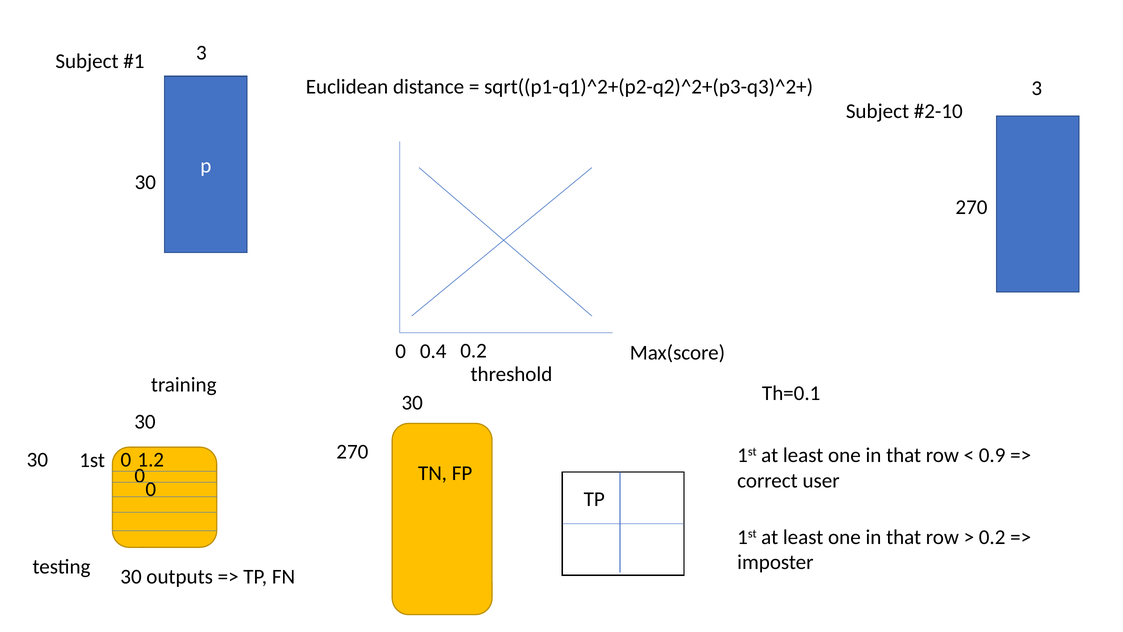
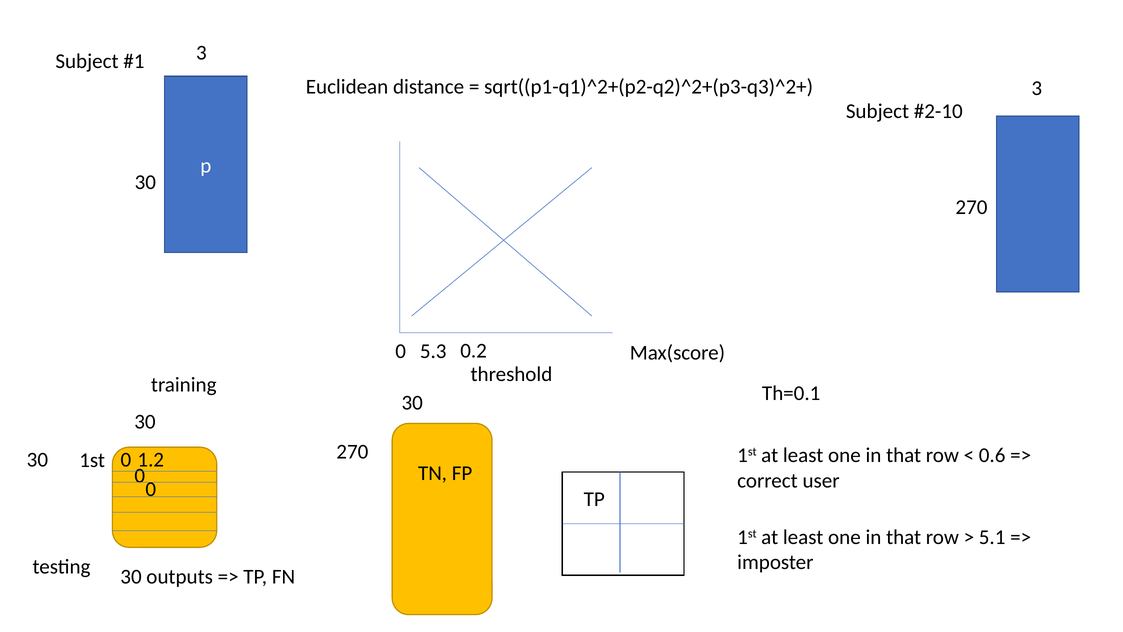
0.4: 0.4 -> 5.3 (433, 351)
0.9: 0.9 -> 0.6 (992, 455)
0.2: 0.2 -> 5.1 (992, 537)
